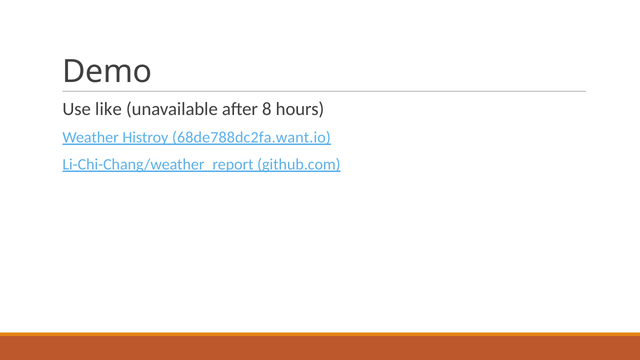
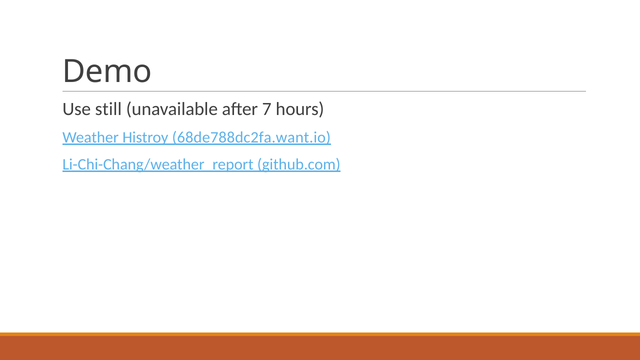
like: like -> still (108, 109)
8: 8 -> 7 (267, 109)
